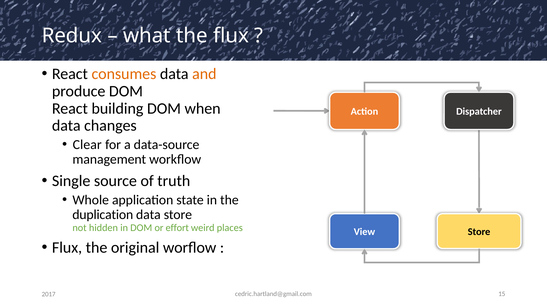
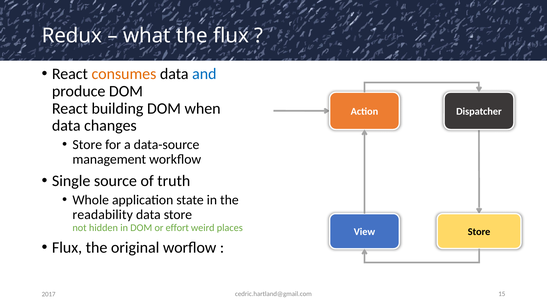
and colour: orange -> blue (204, 74)
Clear: Clear -> Store (87, 144)
duplication: duplication -> readability (103, 214)
